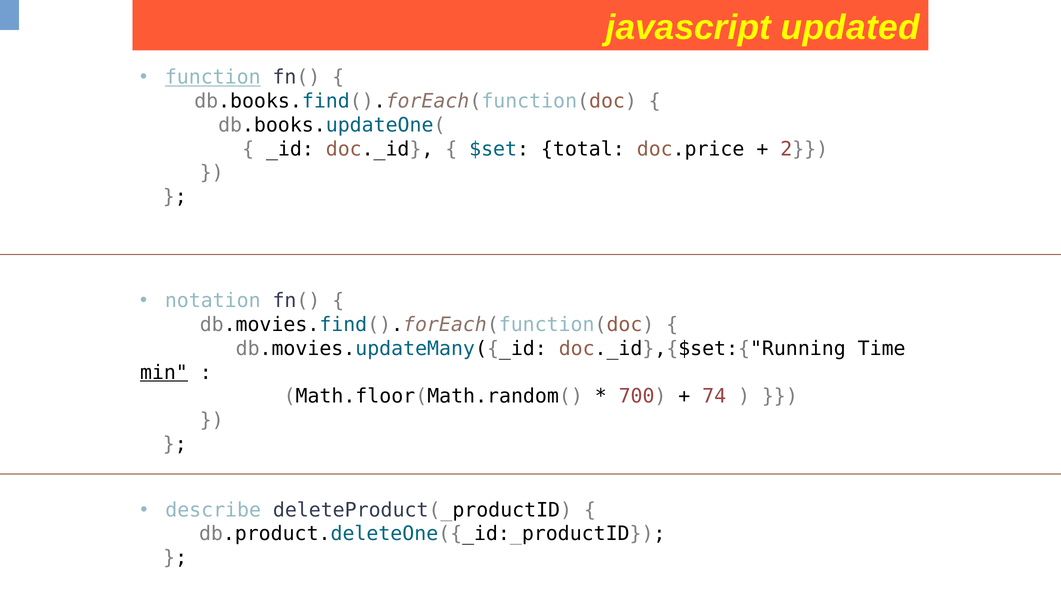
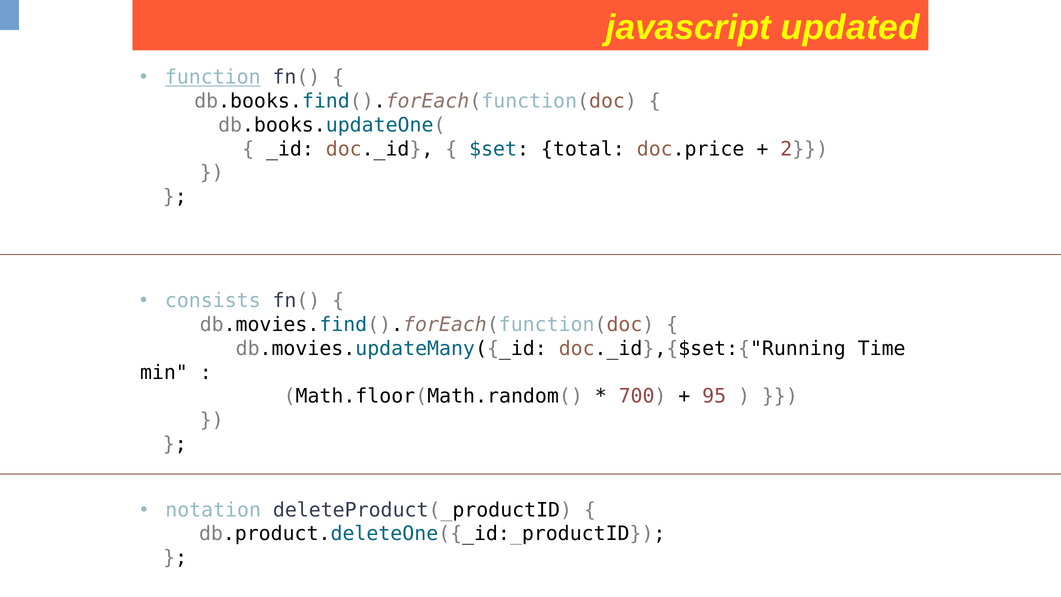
notation: notation -> consists (213, 301)
min underline: present -> none (164, 372)
74: 74 -> 95 (714, 396)
describe: describe -> notation (213, 510)
